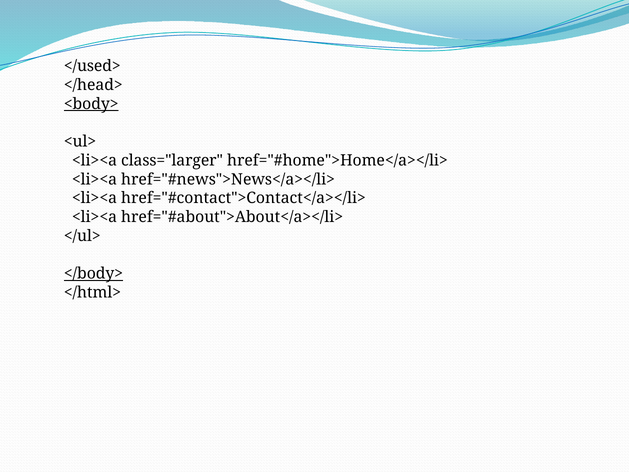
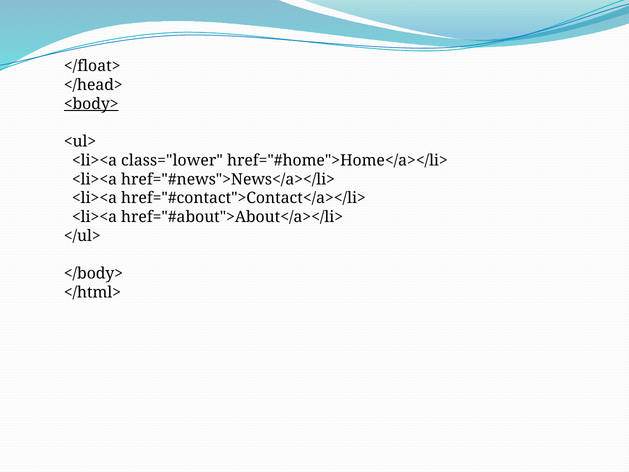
</used>: </used> -> </float> (92, 66)
class="larger: class="larger -> class="lower (172, 160)
</body> underline: present -> none (93, 274)
